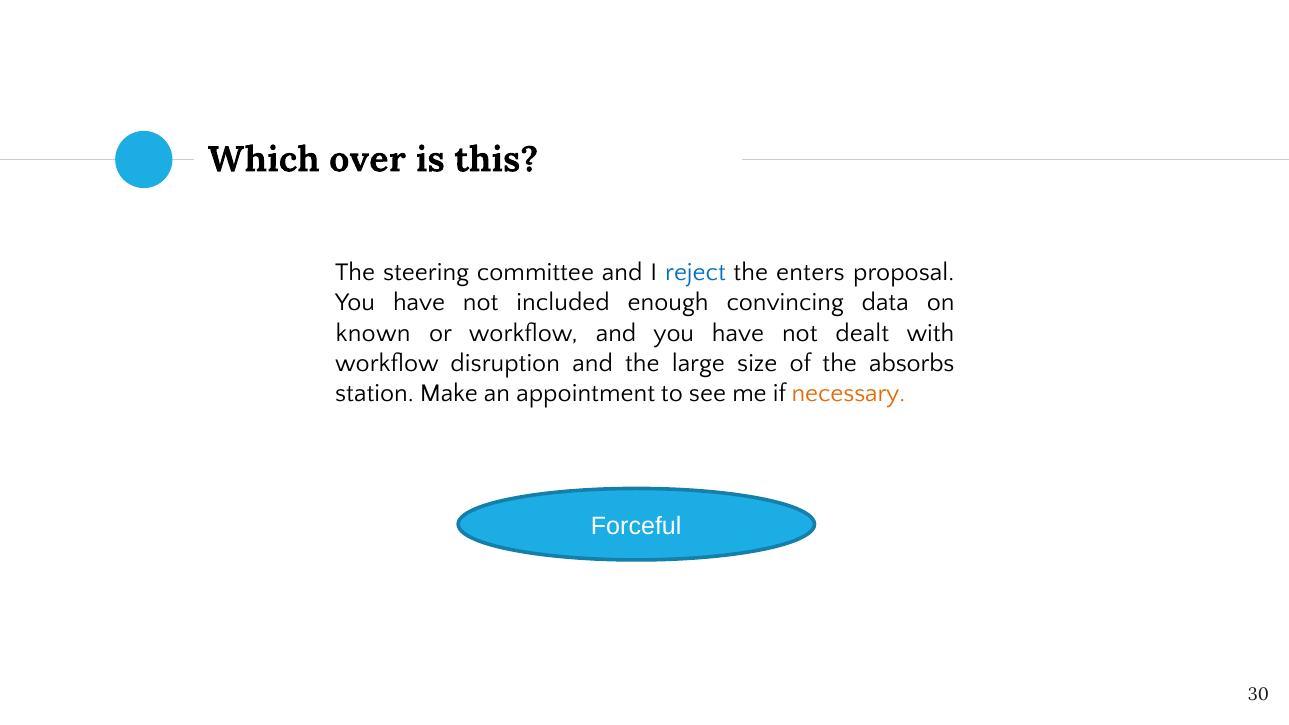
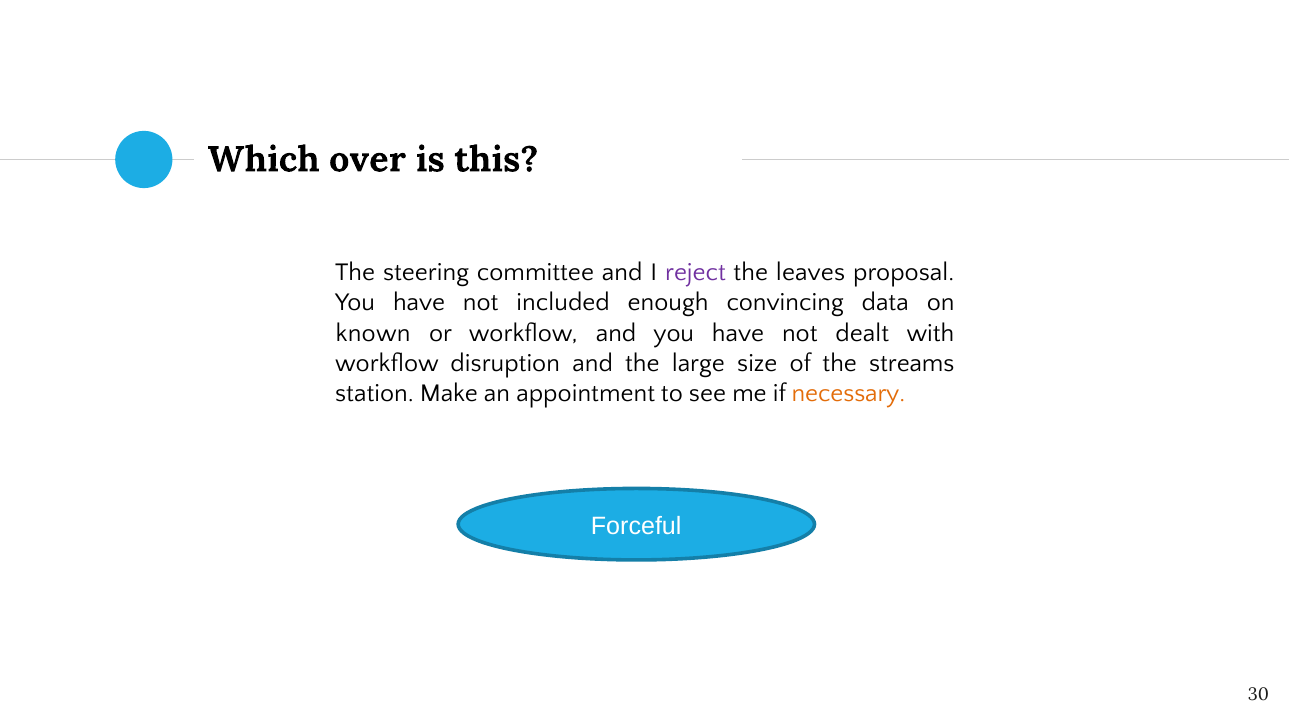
reject colour: blue -> purple (696, 273)
enters: enters -> leaves (810, 273)
absorbs: absorbs -> streams (912, 363)
